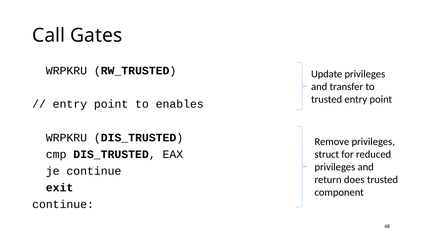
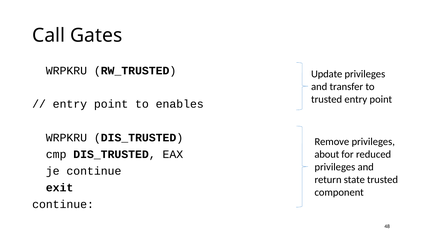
struct: struct -> about (327, 155)
does: does -> state (354, 180)
